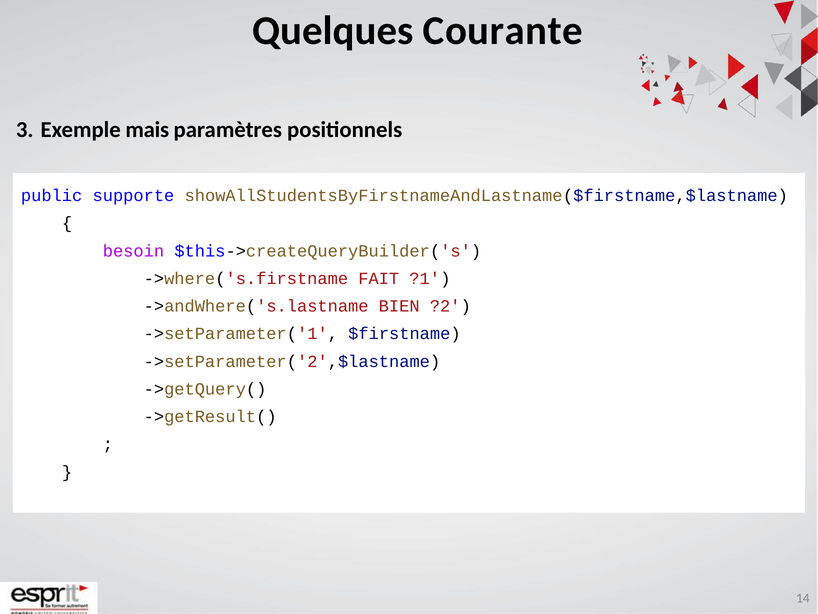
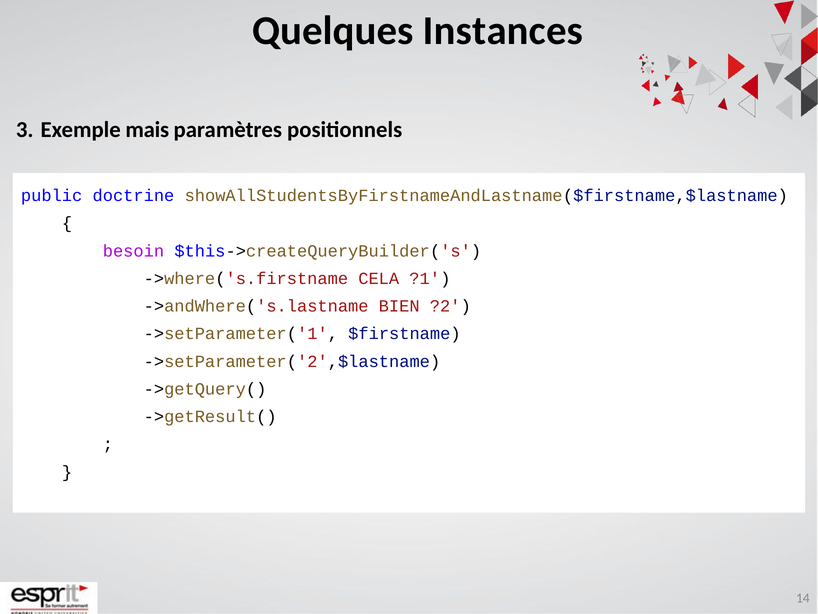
Courante: Courante -> Instances (503, 31)
supporte: supporte -> doctrine (133, 196)
FAIT: FAIT -> CELA (379, 278)
